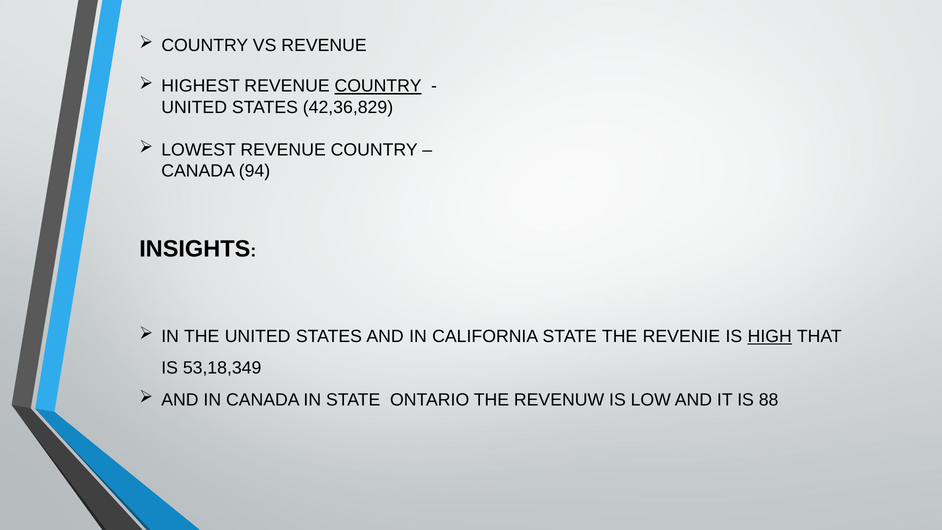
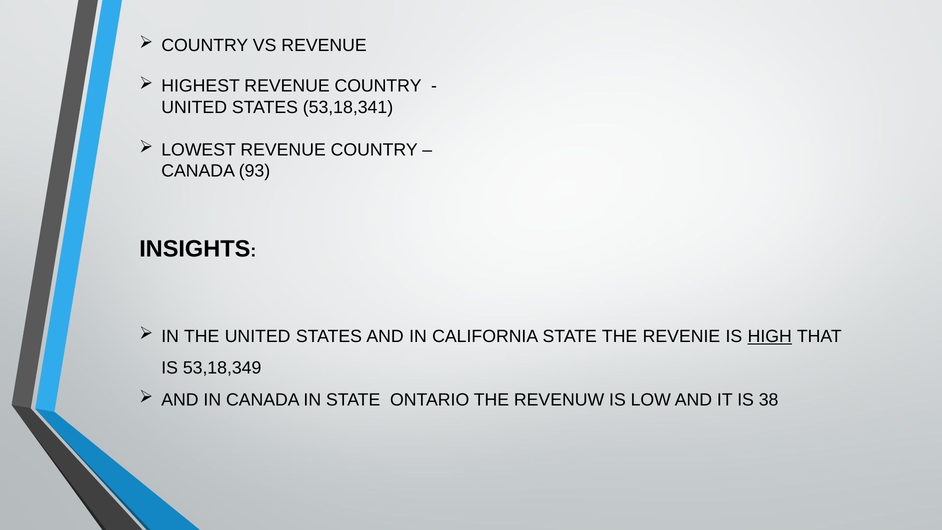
COUNTRY underline: present -> none (378, 86)
42,36,829: 42,36,829 -> 53,18,341 (348, 107)
94: 94 -> 93 (254, 171)
88: 88 -> 38 (769, 400)
